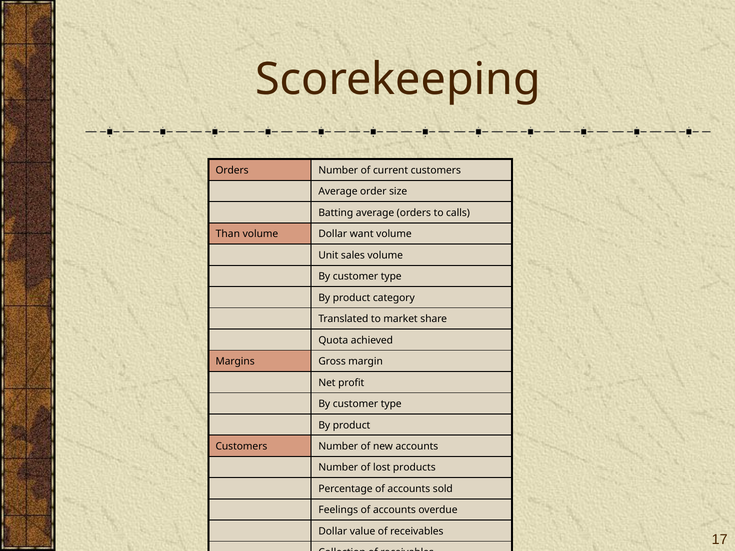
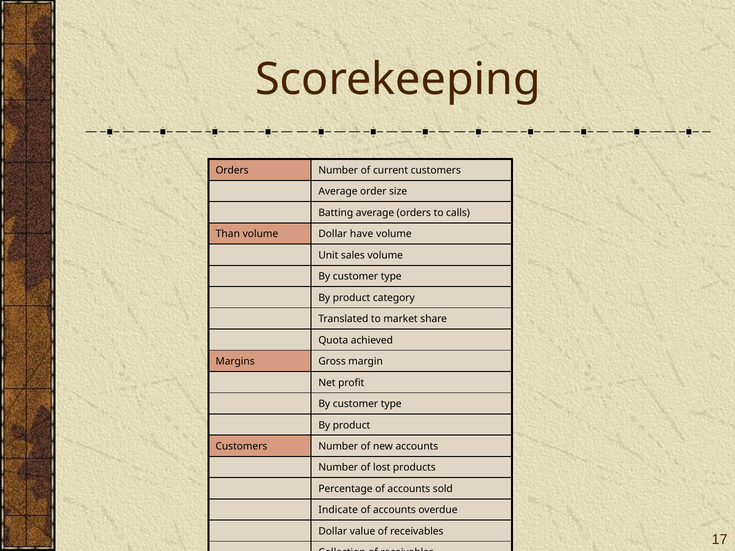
want: want -> have (362, 234)
Feelings: Feelings -> Indicate (338, 510)
